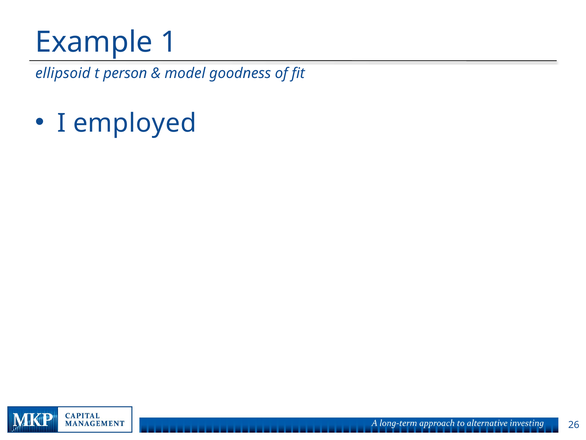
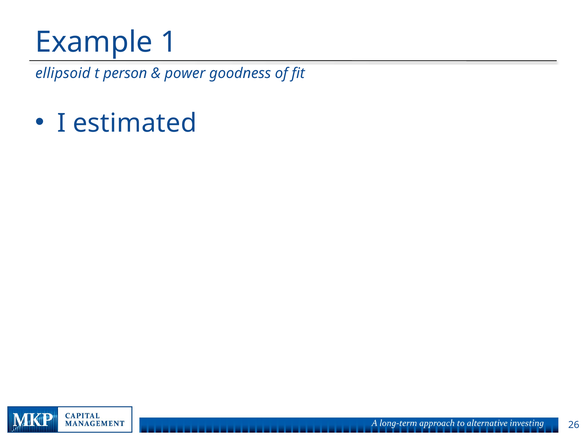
model: model -> power (185, 73)
employed: employed -> estimated (135, 123)
